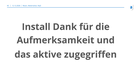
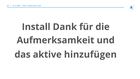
zugegriffen: zugegriffen -> hinzufügen (90, 54)
